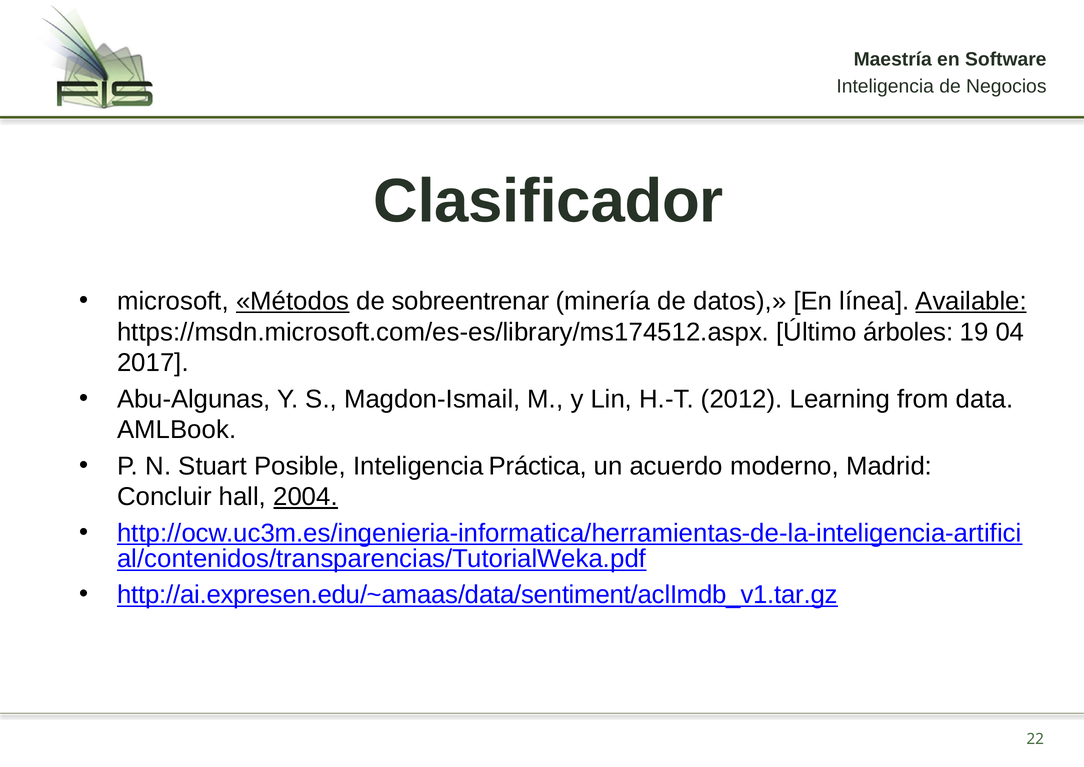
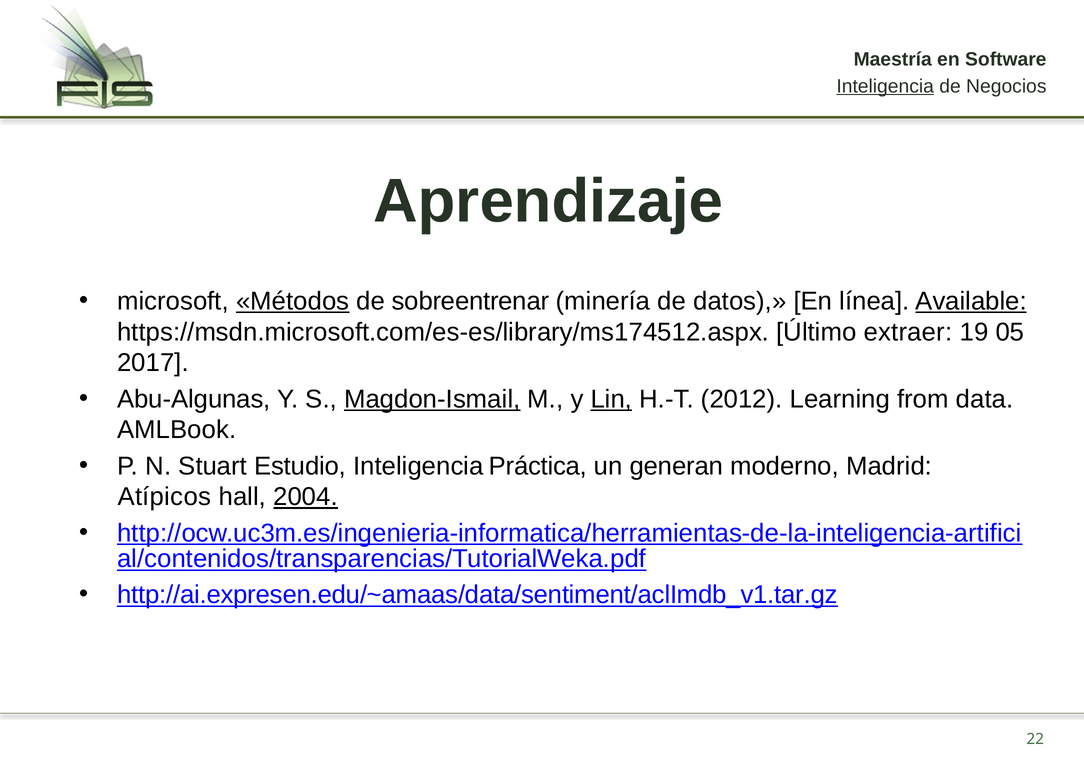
Inteligencia underline: none -> present (885, 86)
Clasificador: Clasificador -> Aprendizaje (548, 201)
árboles: árboles -> extraer (908, 332)
04: 04 -> 05 (1010, 332)
Magdon-Ismail underline: none -> present (432, 399)
Lin underline: none -> present (611, 399)
Posible: Posible -> Estudio (300, 466)
acuerdo: acuerdo -> generan (676, 466)
Concluir: Concluir -> Atípicos (164, 497)
